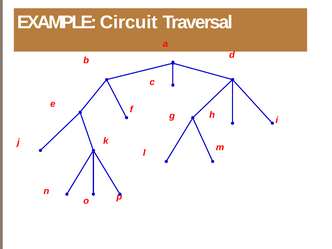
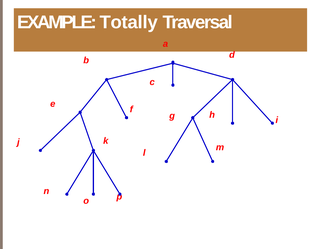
Circuit: Circuit -> Totally (129, 22)
